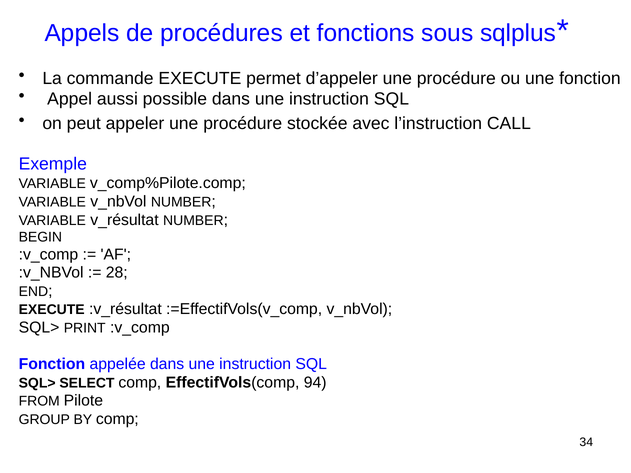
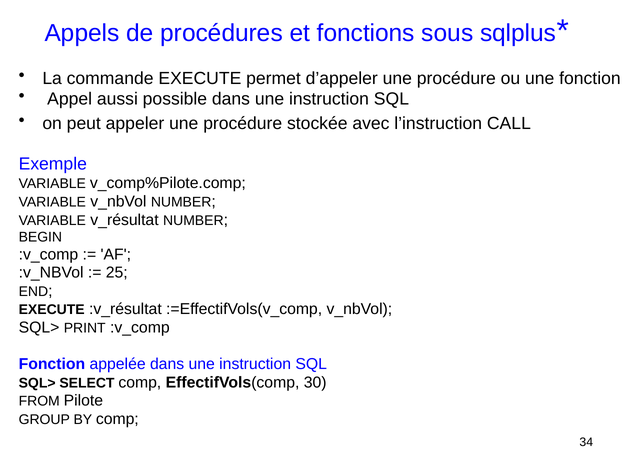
28: 28 -> 25 (117, 273)
94: 94 -> 30 (315, 383)
